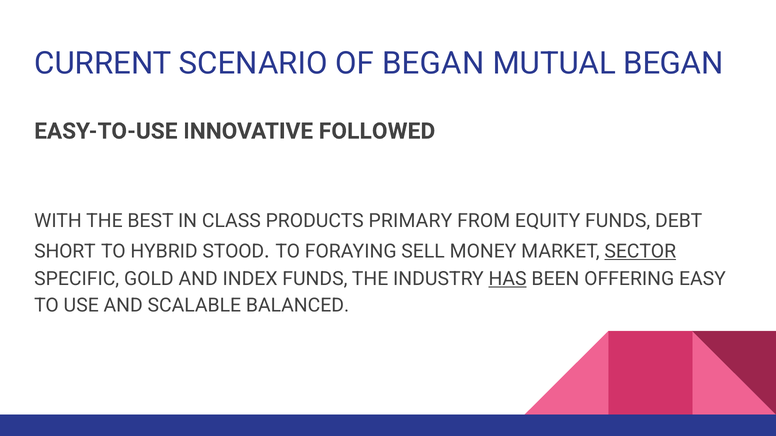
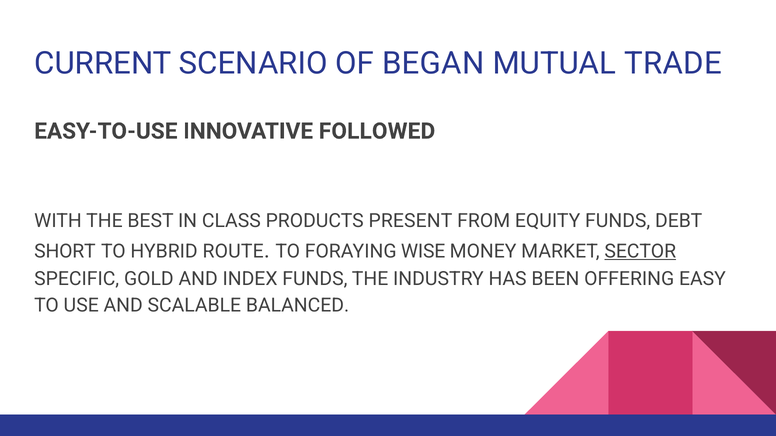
MUTUAL BEGAN: BEGAN -> TRADE (673, 63)
PRIMARY: PRIMARY -> PRESENT (410, 221)
STOOD: STOOD -> ROUTE (233, 252)
SELL: SELL -> WISE (423, 252)
HAS underline: present -> none (508, 279)
